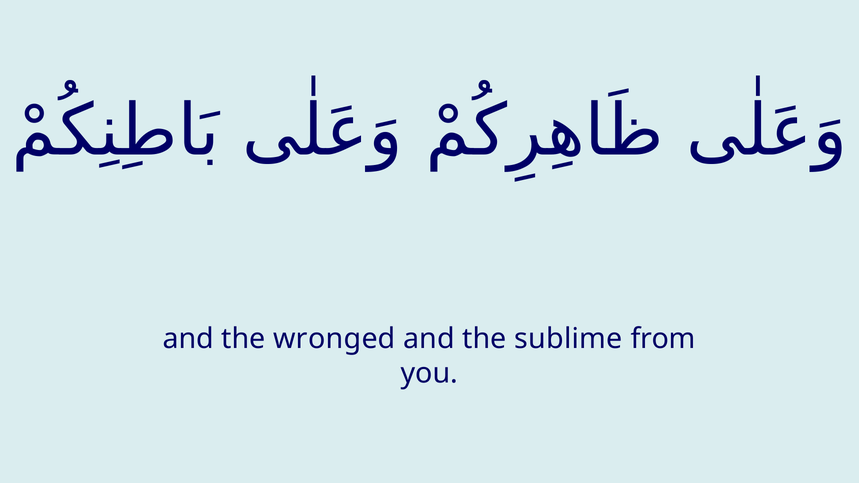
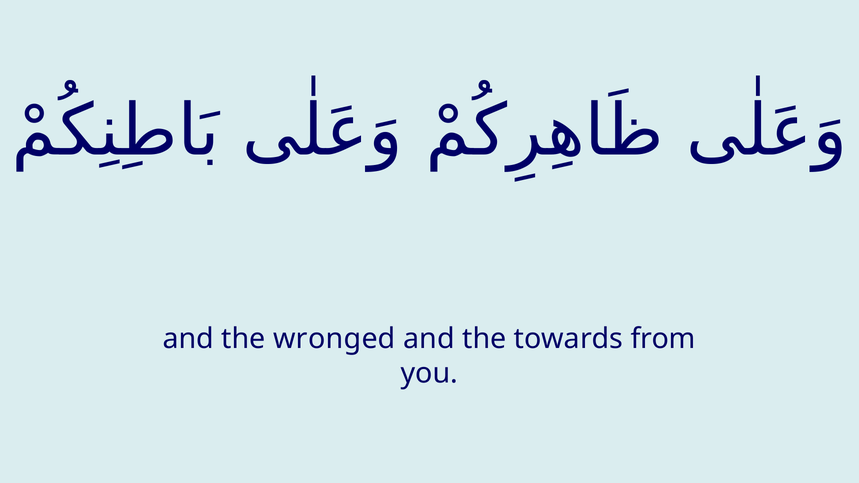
sublime: sublime -> towards (569, 339)
